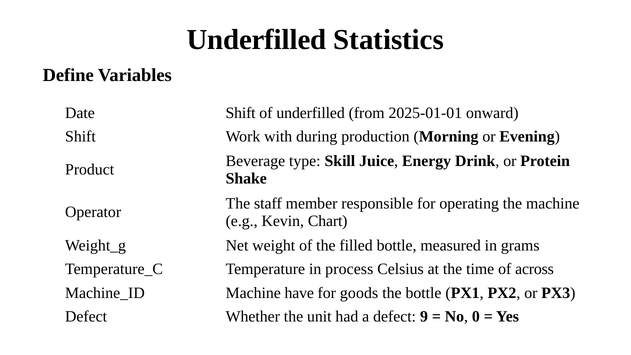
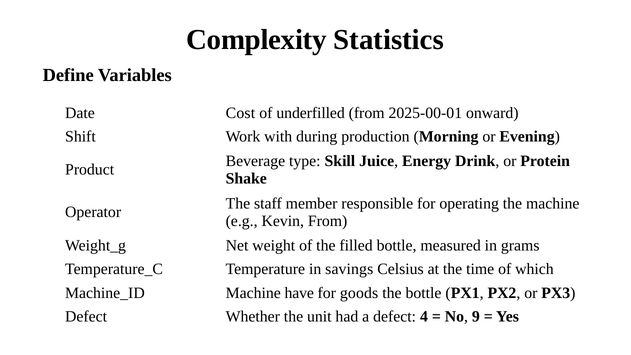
Underfilled: Underfilled -> Complexity (256, 40)
Date Shift: Shift -> Cost (240, 113)
2025-01-01: 2025-01-01 -> 2025-00-01 (425, 113)
Kevin Chart: Chart -> From (328, 221)
process: process -> savings (349, 269)
across: across -> which (534, 269)
9: 9 -> 4 (424, 316)
0: 0 -> 9 (476, 316)
